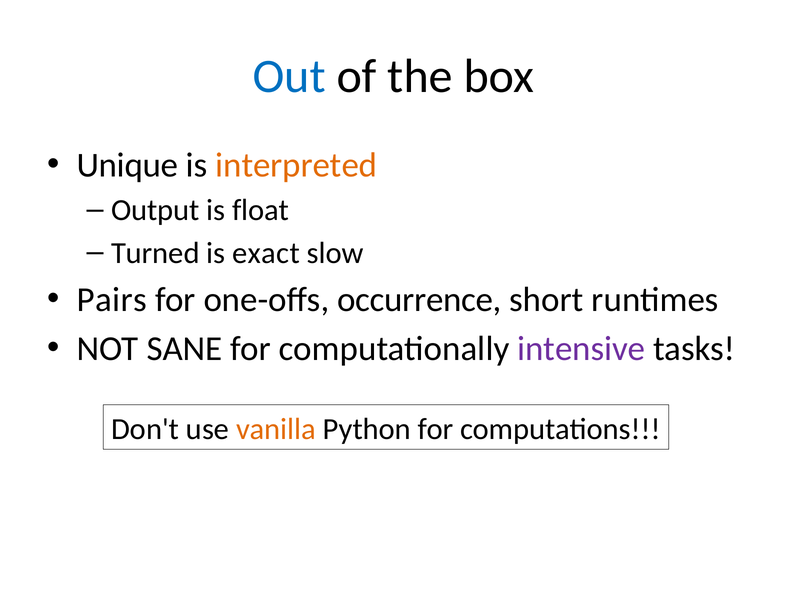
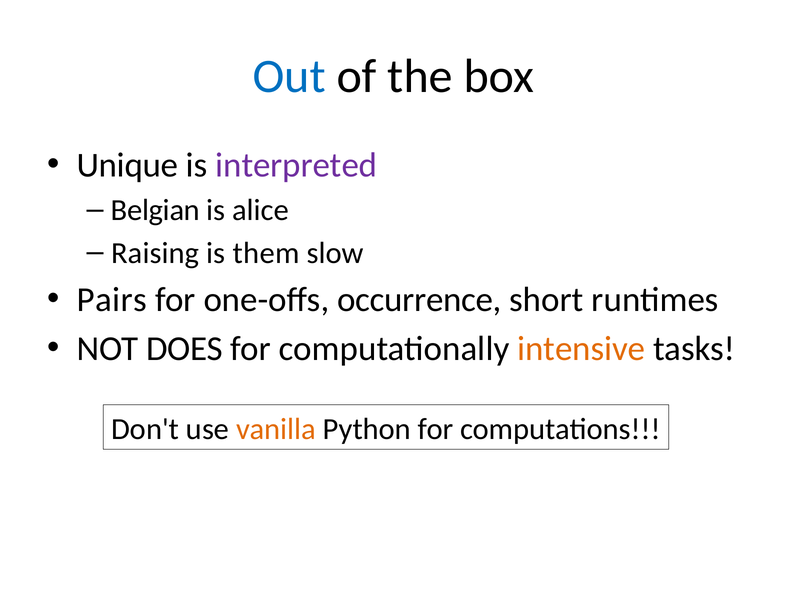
interpreted colour: orange -> purple (296, 165)
Output: Output -> Belgian (155, 210)
float: float -> alice (261, 210)
Turned: Turned -> Raising (155, 253)
exact: exact -> them (266, 253)
SANE: SANE -> DOES (185, 349)
intensive colour: purple -> orange (581, 349)
